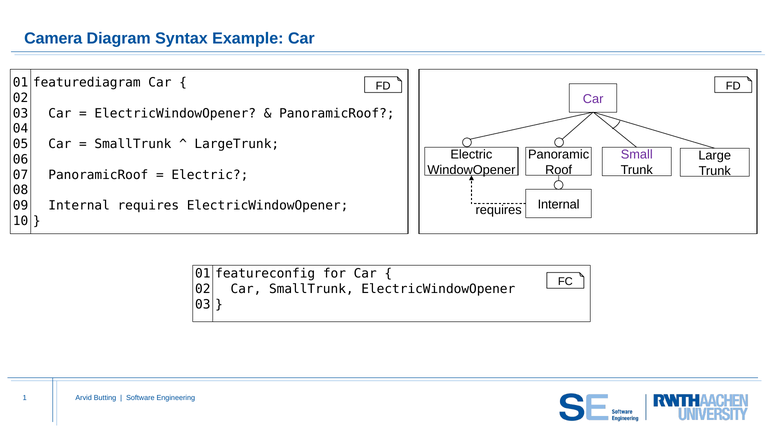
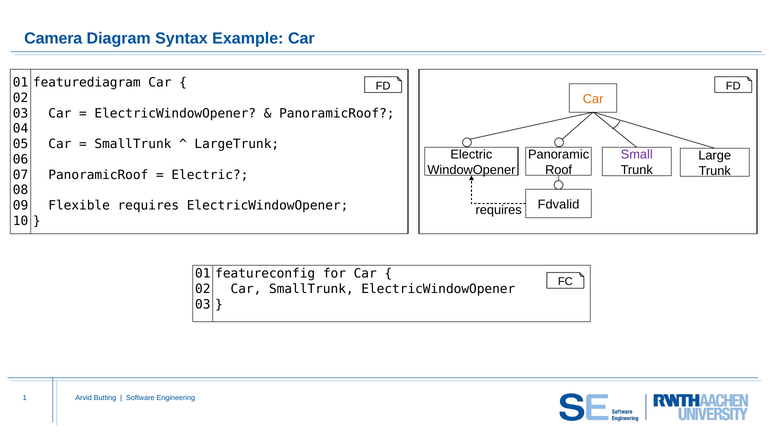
Car colour: purple -> orange (593, 99)
Internal: Internal -> Fdvalid (559, 204)
Internal: Internal -> Flexible (79, 205)
